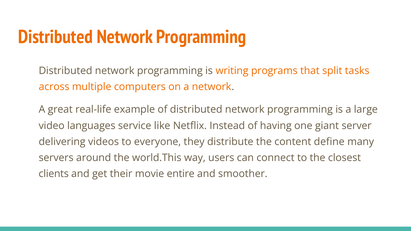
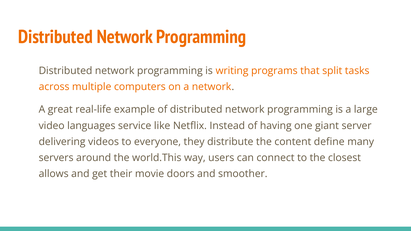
clients: clients -> allows (54, 174)
entire: entire -> doors (181, 174)
